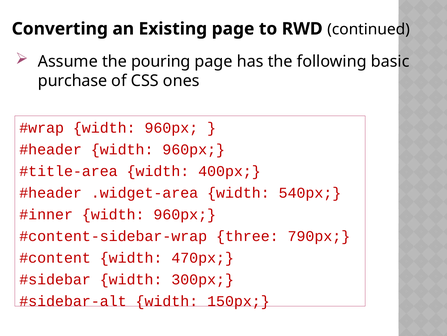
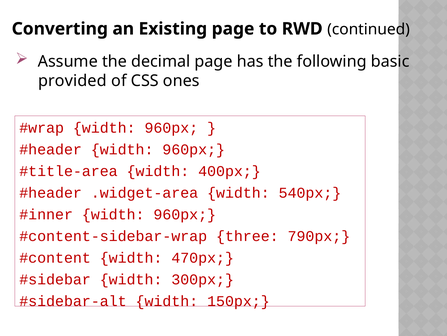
pouring: pouring -> decimal (161, 61)
purchase: purchase -> provided (72, 81)
